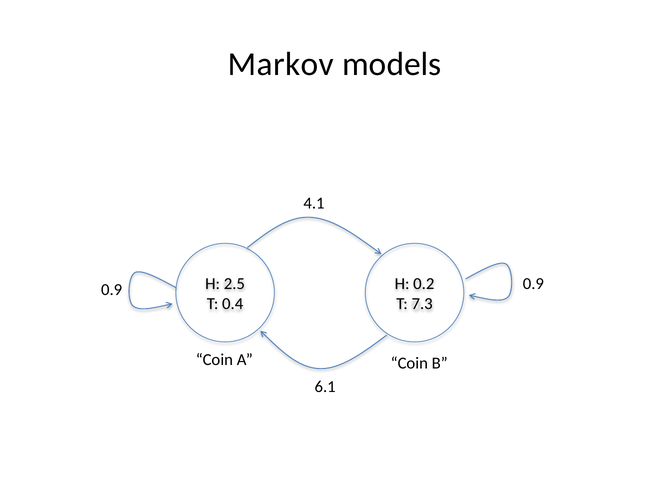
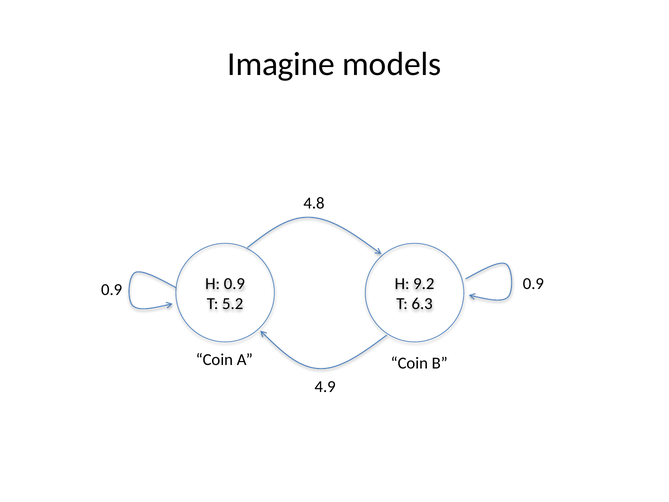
Markov: Markov -> Imagine (281, 64)
4.1: 4.1 -> 4.8 (314, 203)
H 2.5: 2.5 -> 0.9 (234, 284)
0.2: 0.2 -> 9.2 (424, 284)
0.4: 0.4 -> 5.2 (233, 304)
7.3: 7.3 -> 6.3 (422, 304)
6.1: 6.1 -> 4.9 (325, 387)
